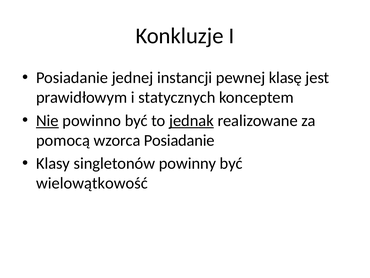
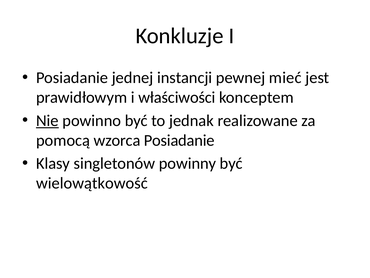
klasę: klasę -> mieć (285, 78)
statycznych: statycznych -> właściwości (177, 97)
jednak underline: present -> none (191, 120)
